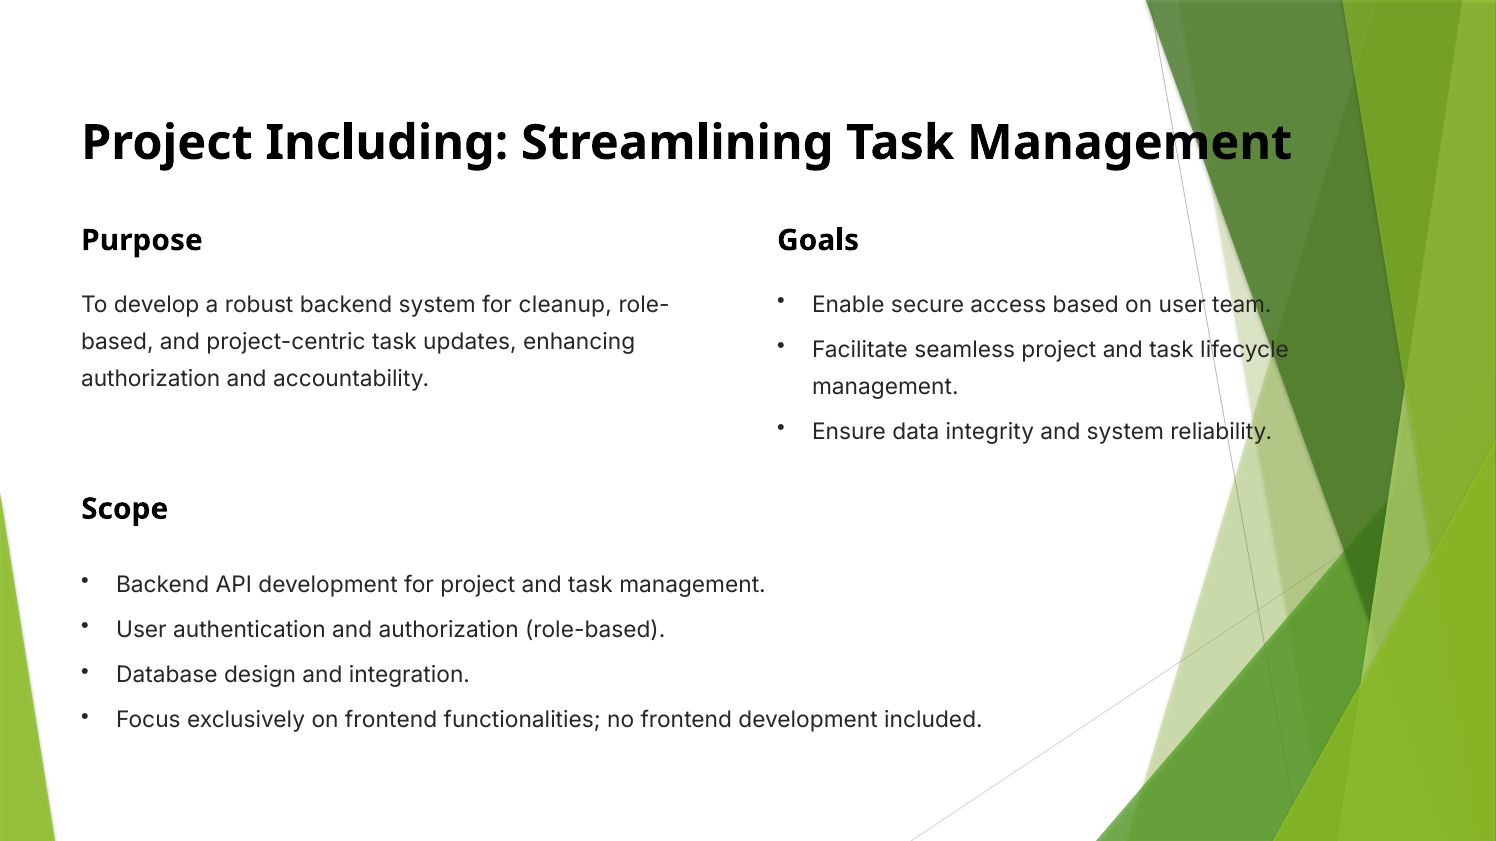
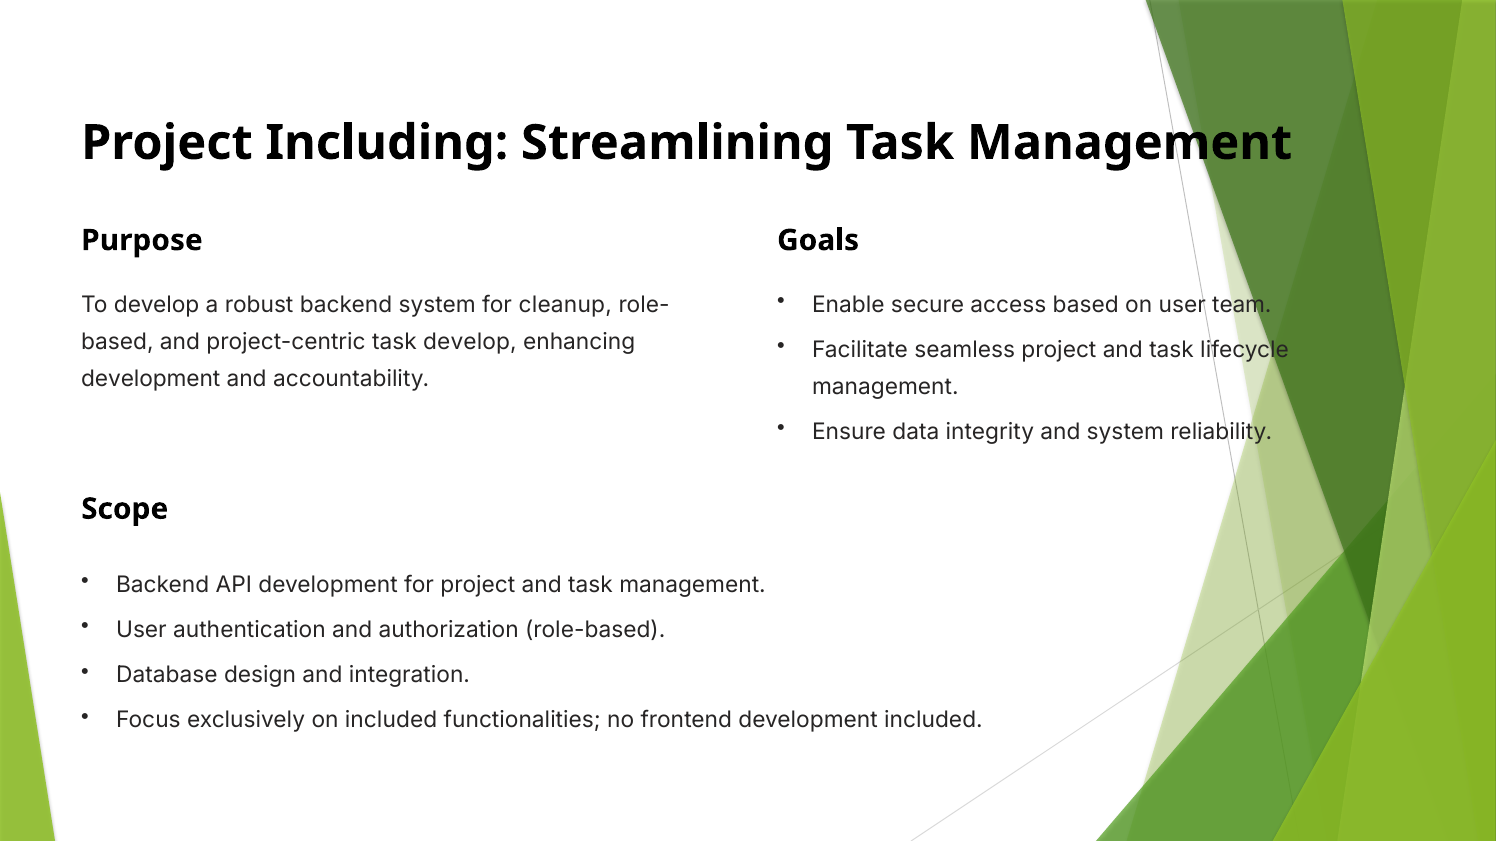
task updates: updates -> develop (470, 342)
authorization: authorization -> development (151, 379)
on frontend: frontend -> included (391, 721)
